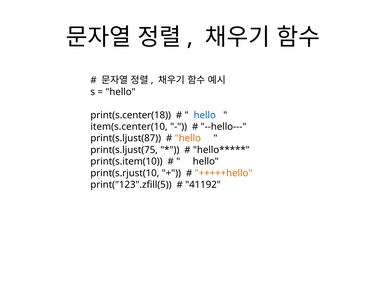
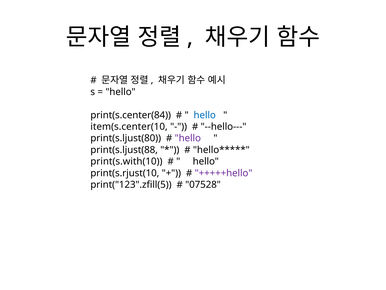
print(s.center(18: print(s.center(18 -> print(s.center(84 (131, 115)
print(s.ljust(87: print(s.ljust(87 -> print(s.ljust(80 (126, 138)
hello colour: orange -> purple (188, 138)
print(s.ljust(75: print(s.ljust(75 -> print(s.ljust(88 (124, 150)
print(s.item(10: print(s.item(10 -> print(s.with(10 (126, 161)
+++++hello colour: orange -> purple (224, 173)
41192: 41192 -> 07528 (203, 184)
